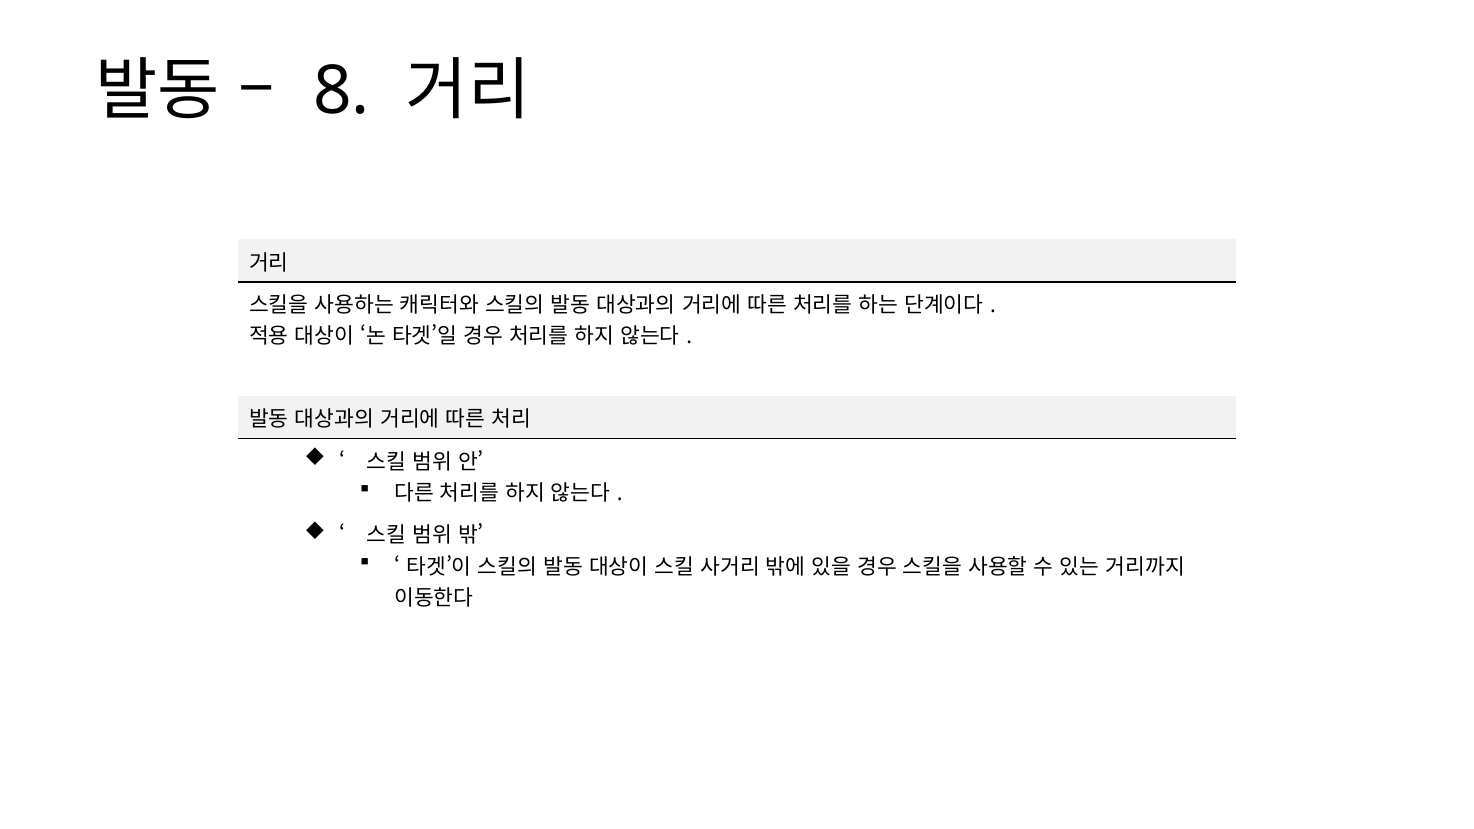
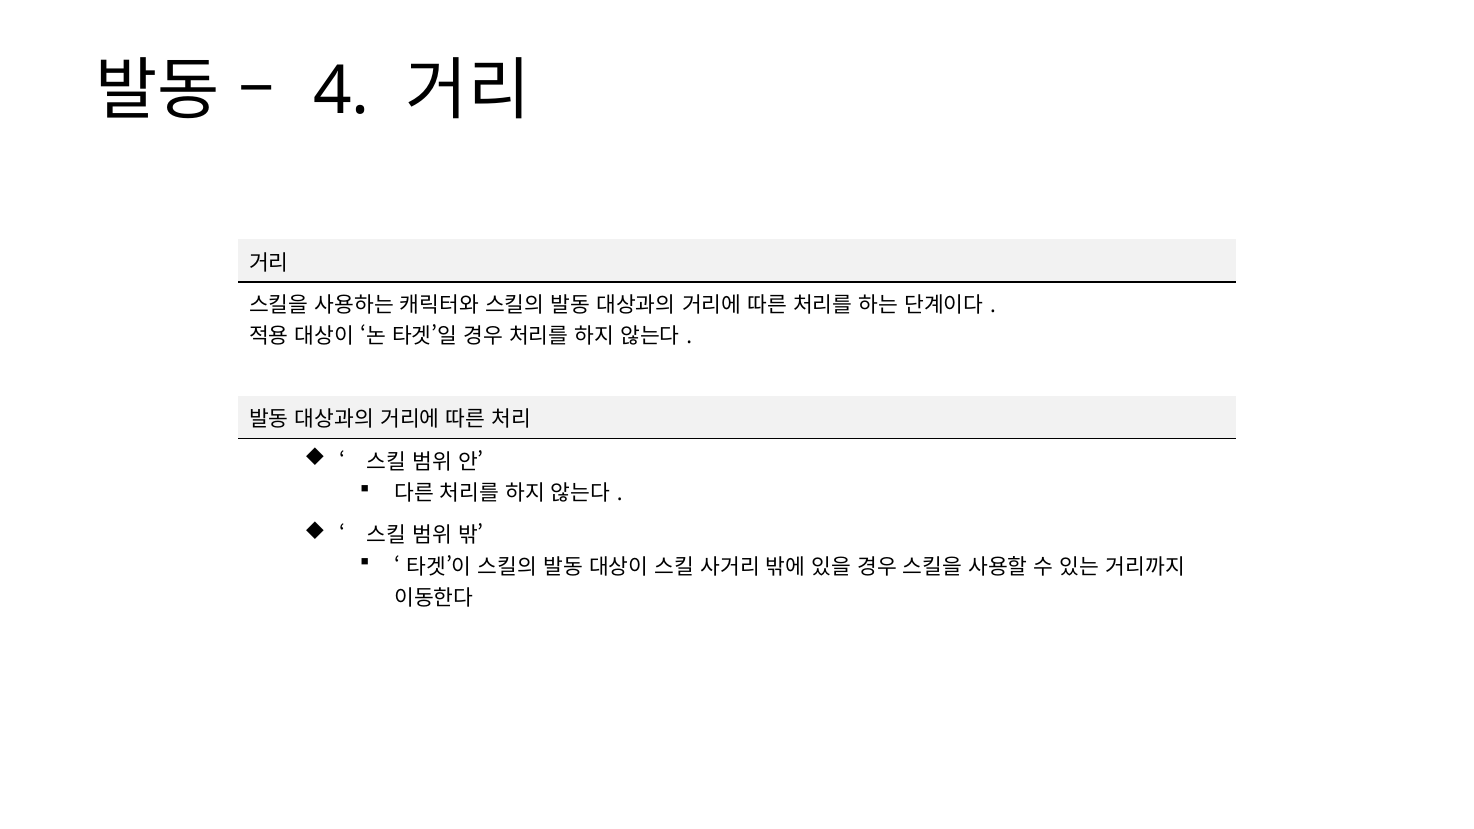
8: 8 -> 4 (342, 92)
